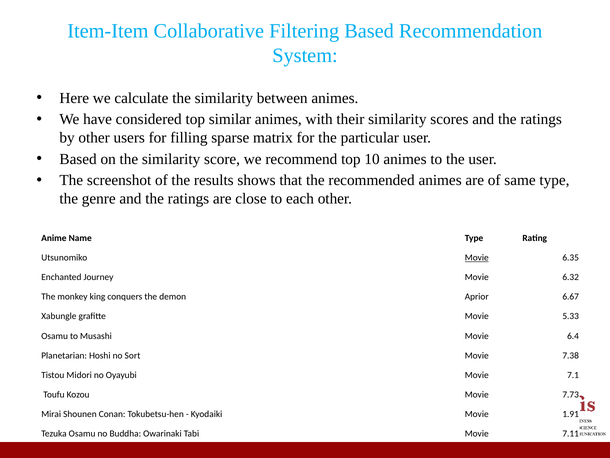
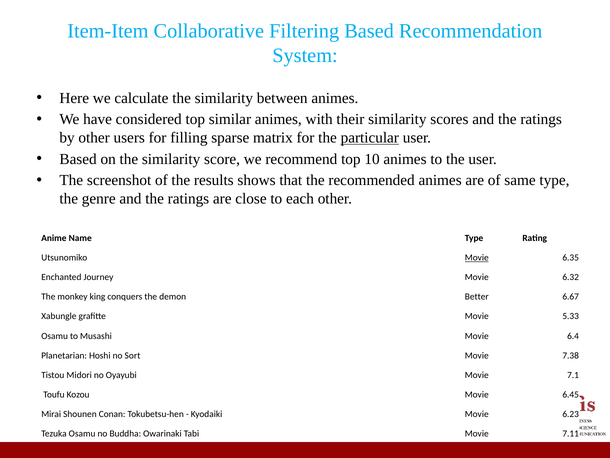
particular underline: none -> present (370, 138)
Aprior: Aprior -> Better (477, 297)
7.73: 7.73 -> 6.45 (571, 394)
1.91: 1.91 -> 6.23 (571, 414)
